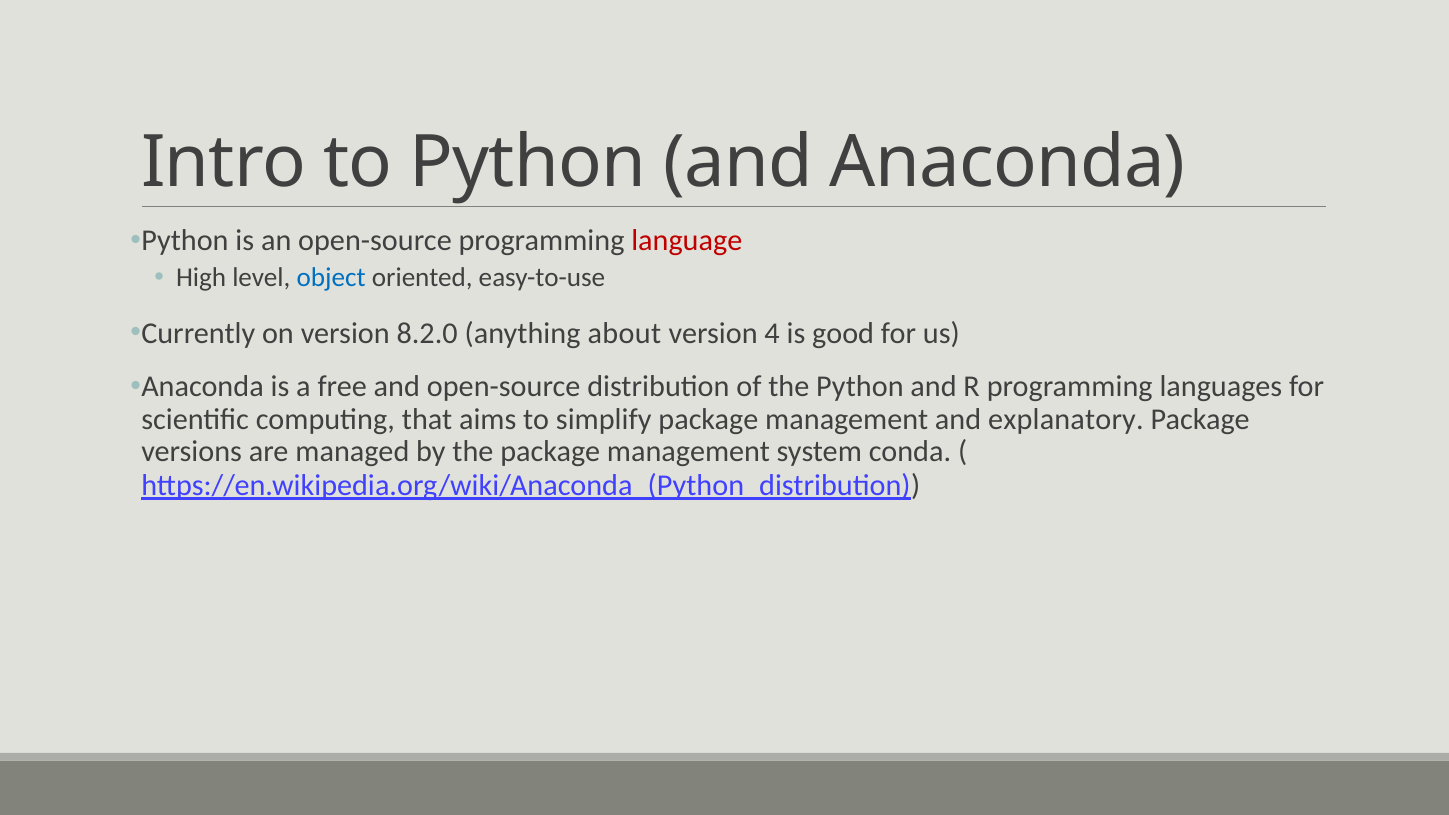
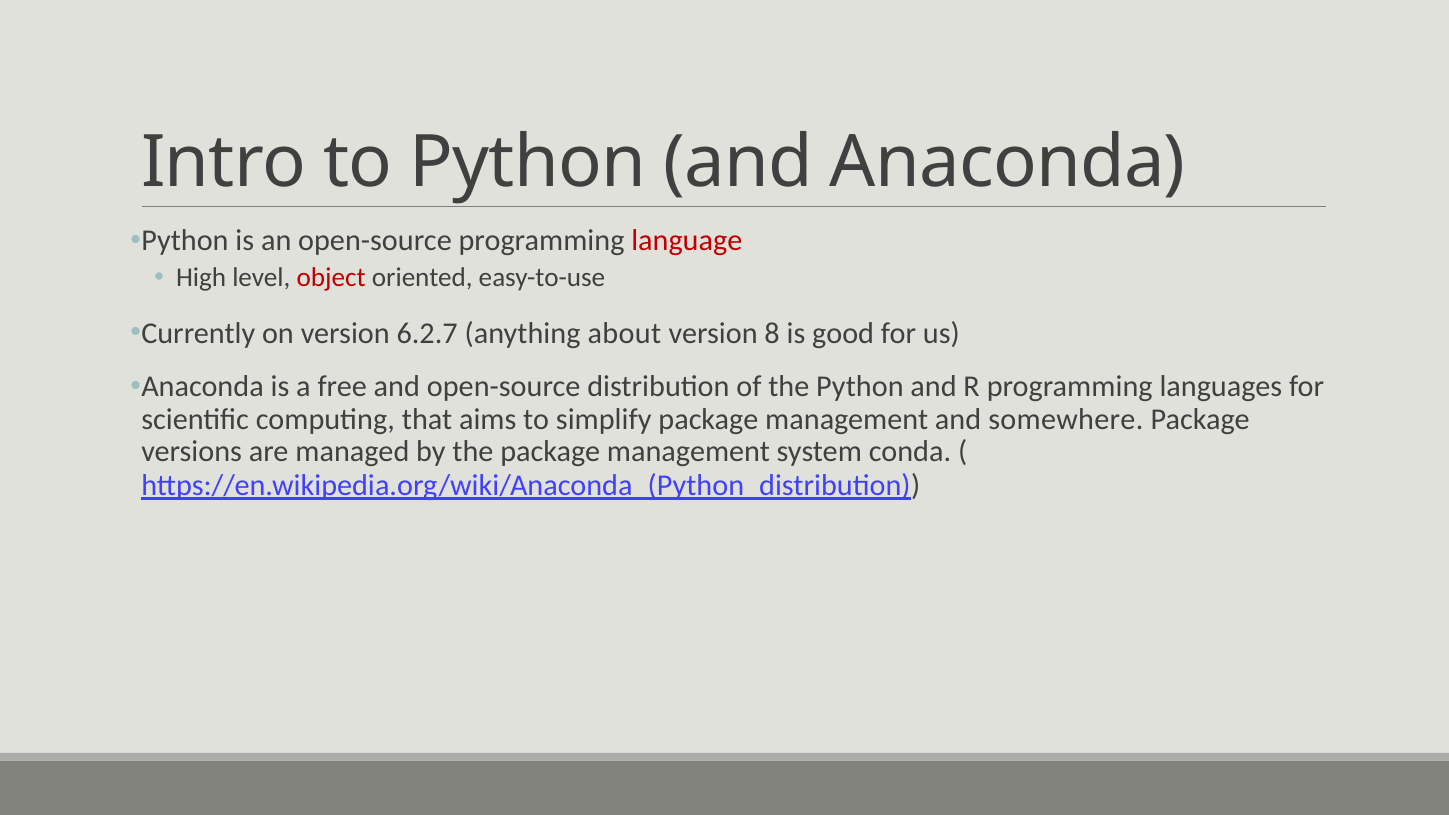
object colour: blue -> red (331, 278)
8.2.0: 8.2.0 -> 6.2.7 (427, 333)
4: 4 -> 8 (772, 333)
explanatory: explanatory -> somewhere (1066, 419)
